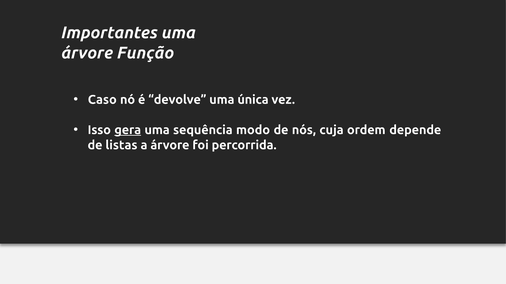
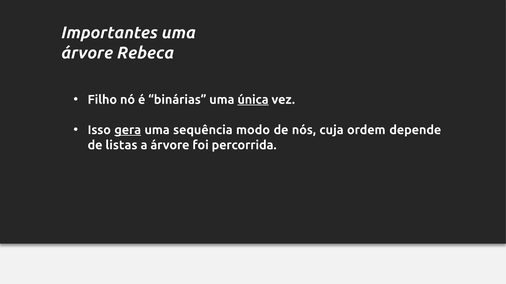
Função: Função -> Rebeca (146, 53)
Caso: Caso -> Filho (102, 100)
devolve: devolve -> binárias (177, 100)
única underline: none -> present (253, 100)
